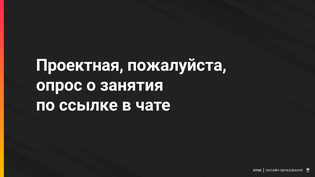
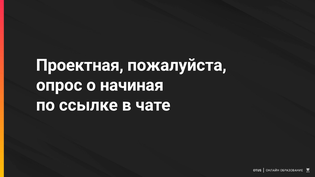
занятия: занятия -> начиная (132, 85)
